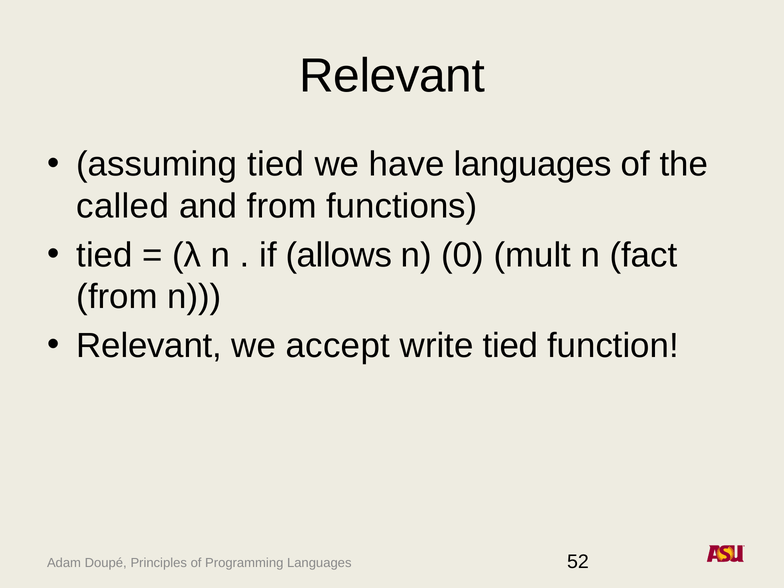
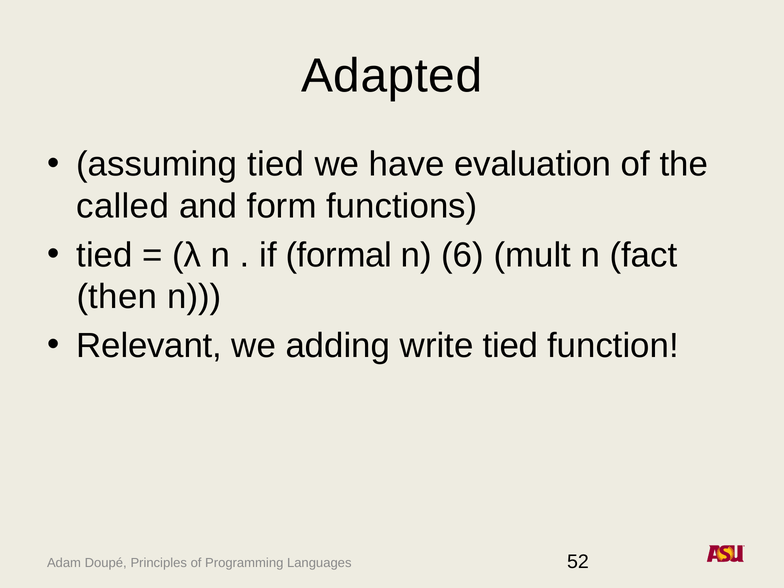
Relevant: Relevant -> Adapted (392, 76)
have languages: languages -> evaluation (533, 164)
and from: from -> form (282, 206)
allows: allows -> formal (339, 255)
0: 0 -> 6 (463, 255)
from: from -> then (117, 297)
accept: accept -> adding (338, 346)
